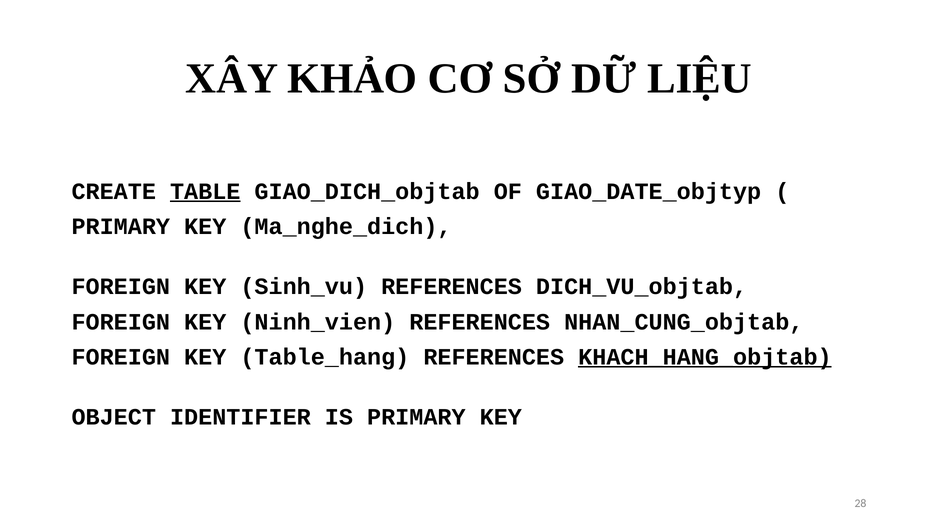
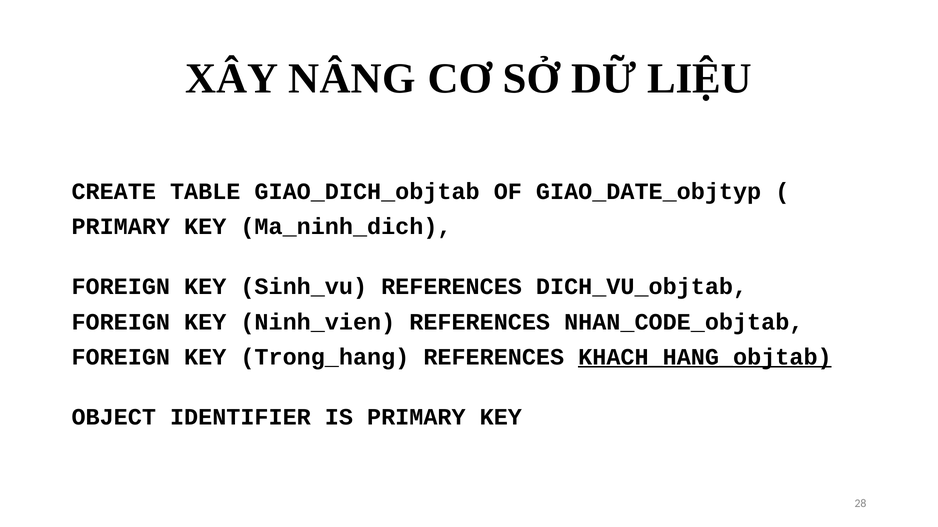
KHẢO: KHẢO -> NÂNG (352, 79)
TABLE underline: present -> none (205, 192)
Ma_nghe_dich: Ma_nghe_dich -> Ma_ninh_dich (346, 227)
NHAN_CUNG_objtab: NHAN_CUNG_objtab -> NHAN_CODE_objtab (684, 322)
Table_hang: Table_hang -> Trong_hang (325, 357)
